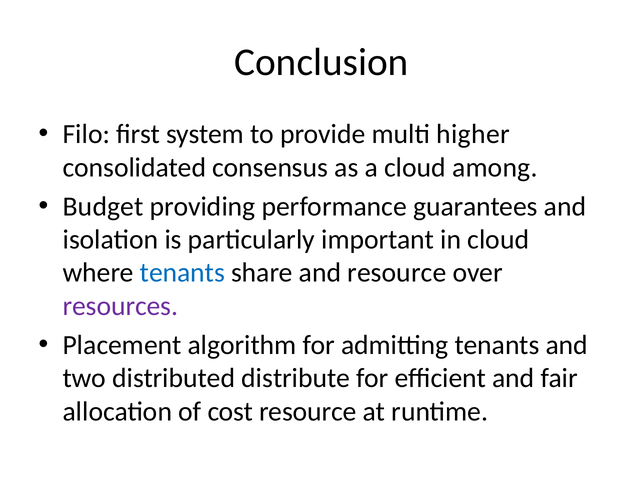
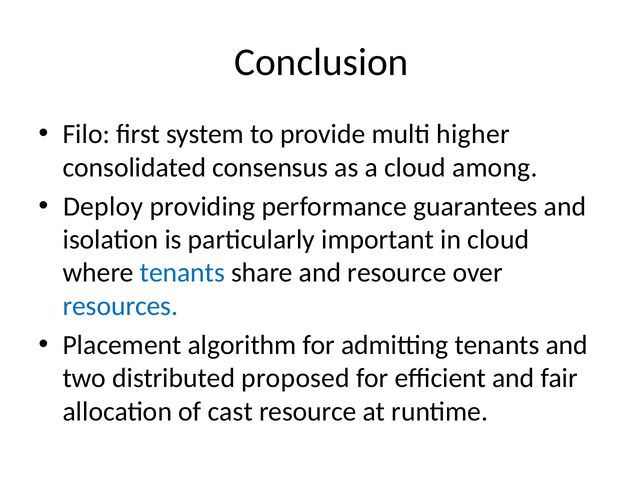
Budget: Budget -> Deploy (103, 206)
resources colour: purple -> blue (120, 306)
distribute: distribute -> proposed (296, 378)
cost: cost -> cast (230, 412)
